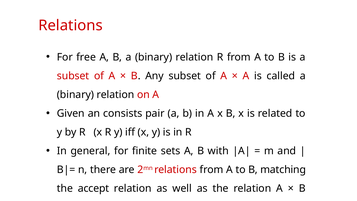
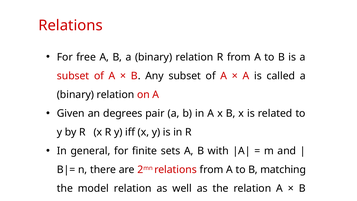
consists: consists -> degrees (123, 113)
accept: accept -> model (93, 188)
